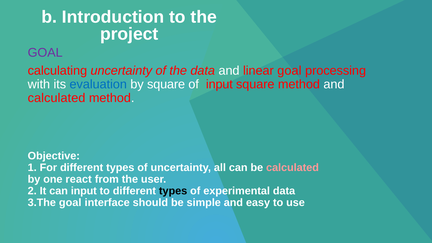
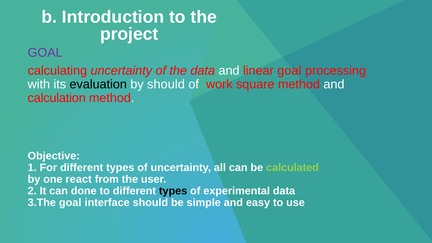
evaluation colour: blue -> black (98, 84)
by square: square -> should (166, 84)
of input: input -> work (219, 84)
calculated: calculated -> calculation (57, 98)
calculated colour: pink -> light green (293, 167)
can input: input -> done (84, 191)
